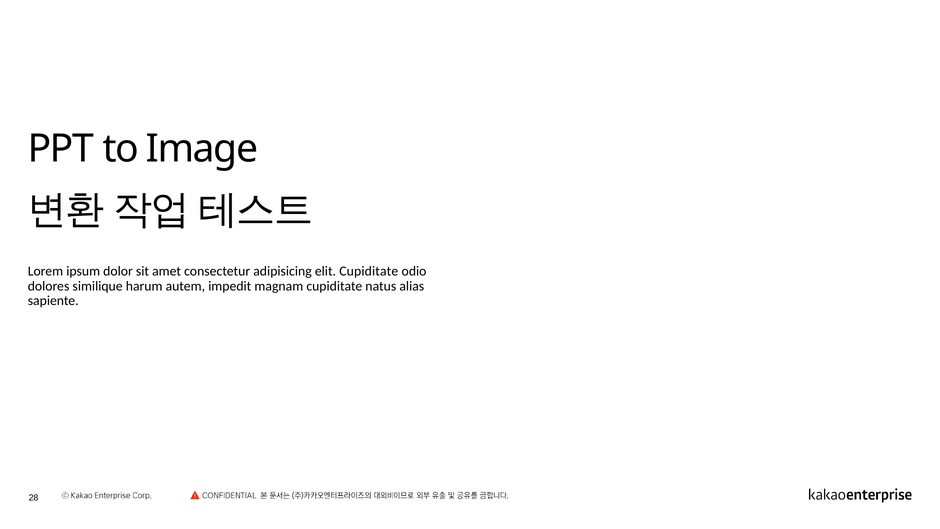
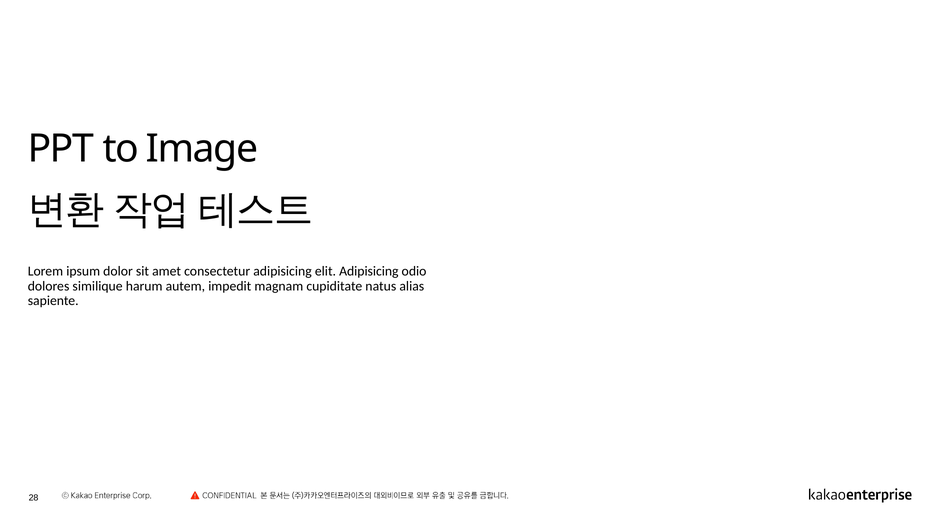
elit Cupiditate: Cupiditate -> Adipisicing (369, 271)
